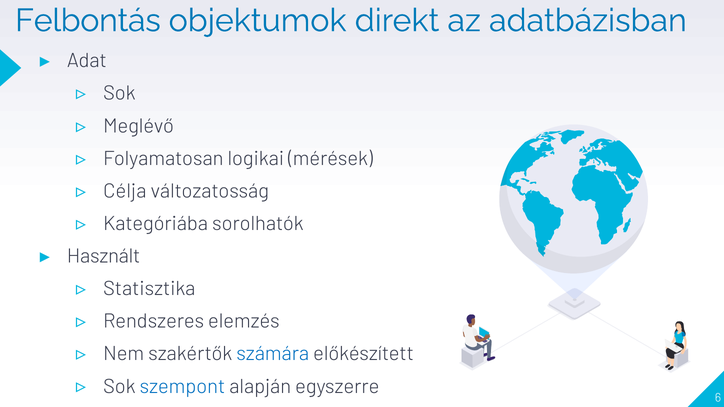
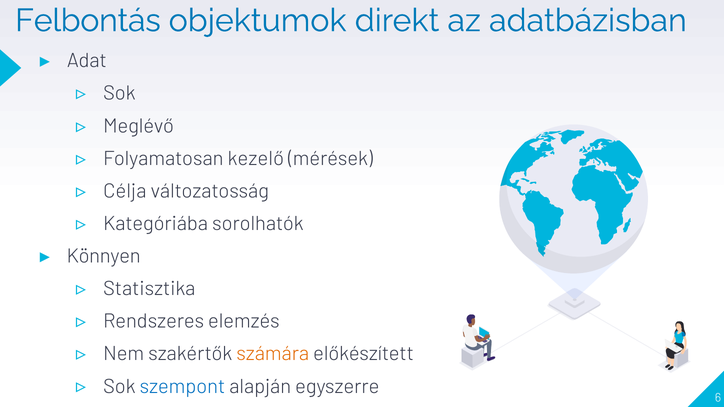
logikai: logikai -> kezelő (256, 159)
Használt: Használt -> Könnyen (104, 256)
számára colour: blue -> orange (273, 354)
